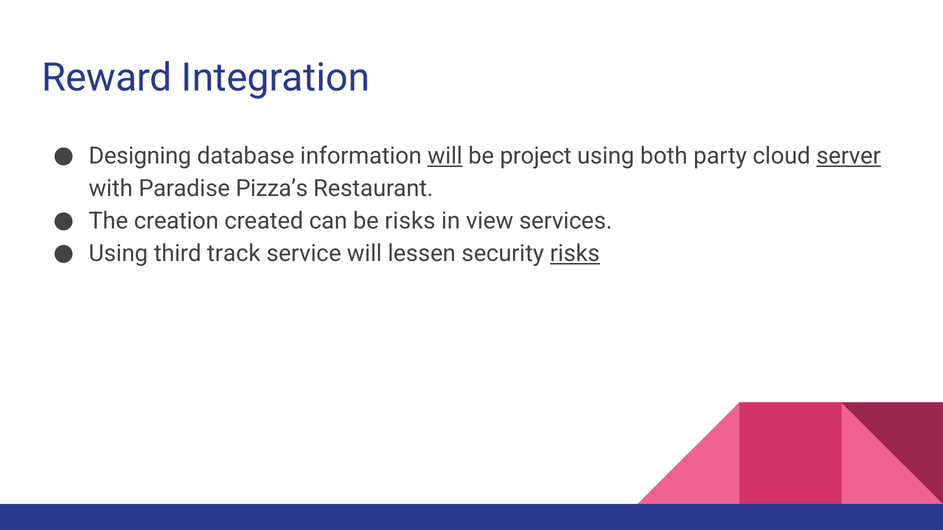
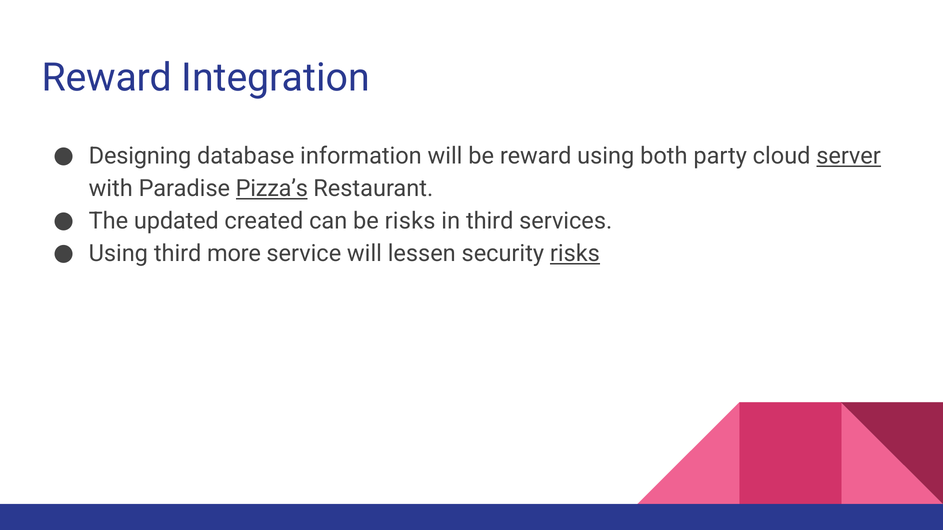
will underline: present -> none (445, 156)
be project: project -> reward (536, 156)
Pizza’s underline: none -> present (272, 189)
creation: creation -> updated (176, 221)
in view: view -> third (490, 221)
track: track -> more (234, 254)
